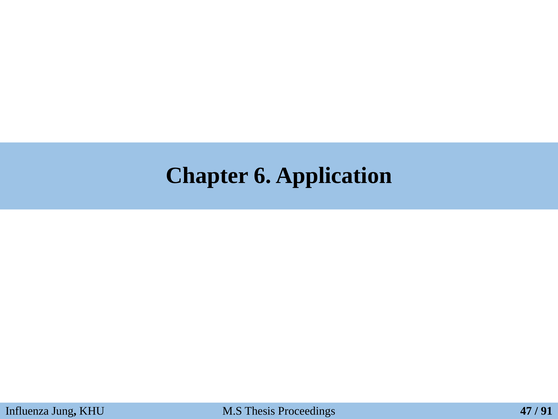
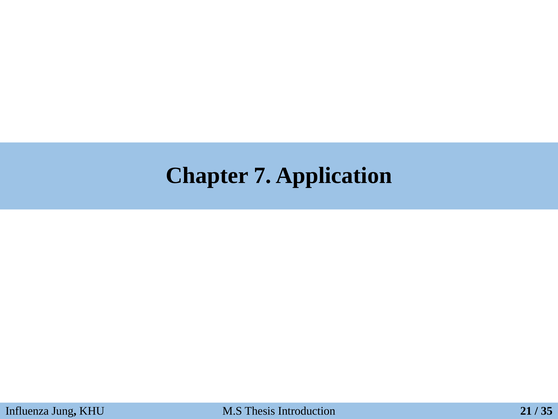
6: 6 -> 7 (263, 175)
Proceedings: Proceedings -> Introduction (307, 410)
47: 47 -> 21 (526, 410)
91: 91 -> 35 (547, 410)
